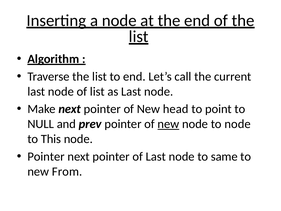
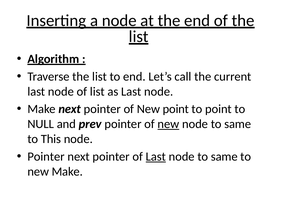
New head: head -> point (176, 109)
node: node -> same (238, 124)
Last underline: none -> present (156, 156)
new From: From -> Make (67, 171)
